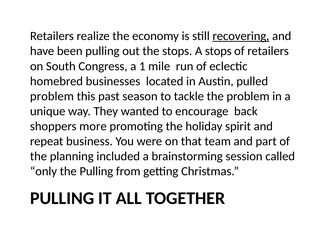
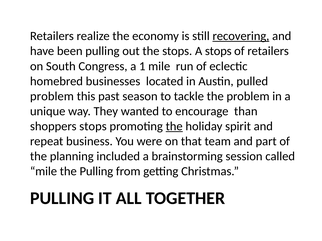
back: back -> than (246, 111)
shoppers more: more -> stops (93, 126)
the underline: none -> present (174, 126)
only: only -> mile (44, 172)
